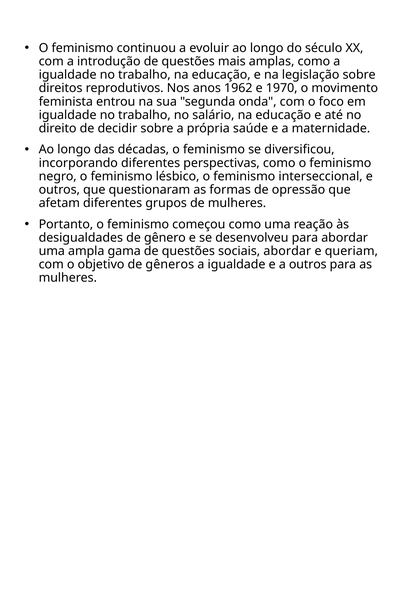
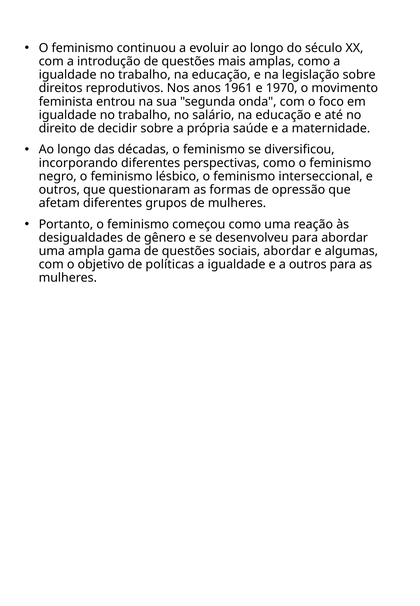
1962: 1962 -> 1961 (238, 88)
queriam: queriam -> algumas (351, 251)
gêneros: gêneros -> políticas (170, 265)
